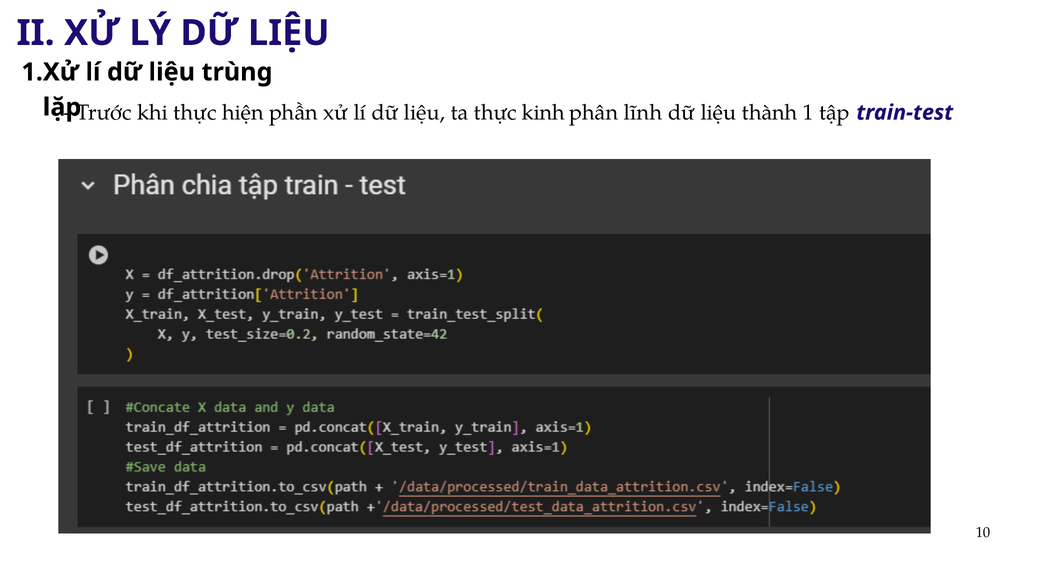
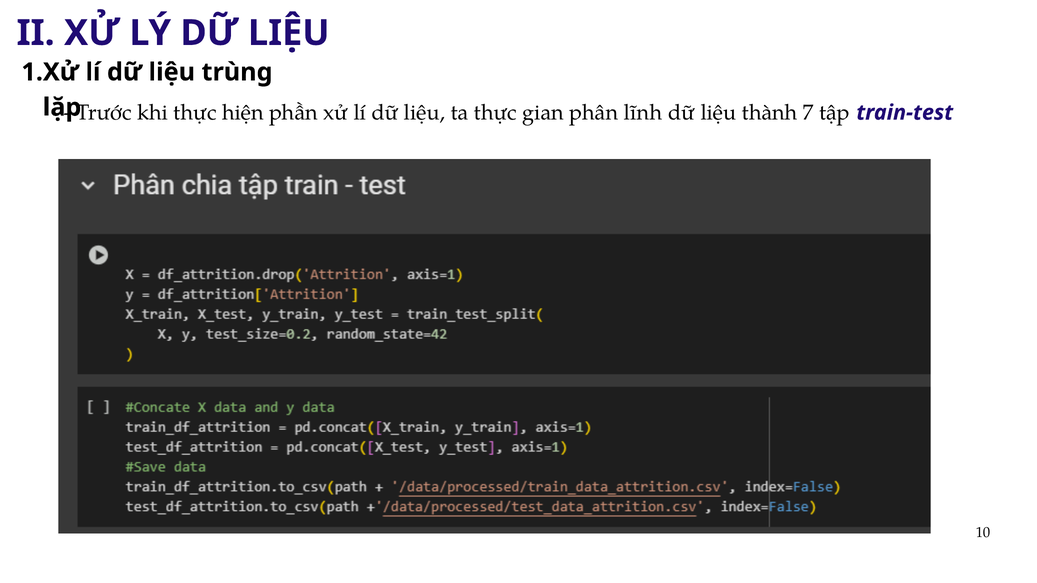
kinh: kinh -> gian (543, 113)
1: 1 -> 7 (808, 113)
